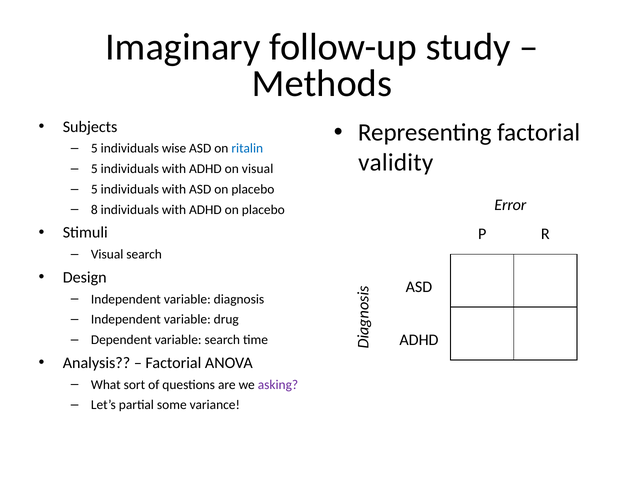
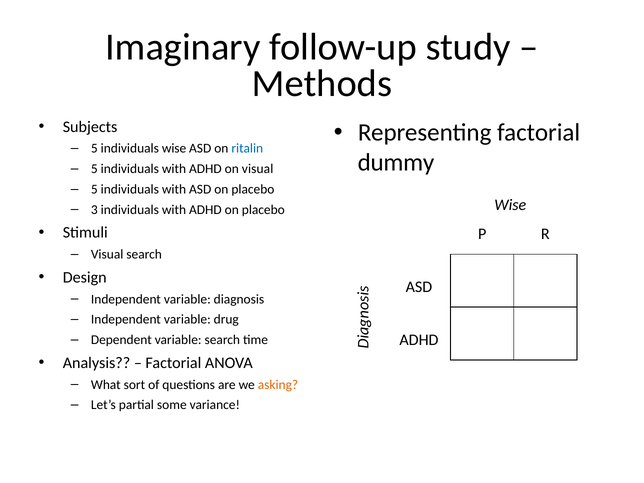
validity: validity -> dummy (396, 163)
Error: Error -> Wise (510, 205)
8: 8 -> 3 (94, 210)
asking colour: purple -> orange (278, 385)
